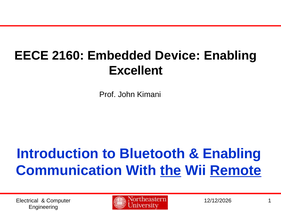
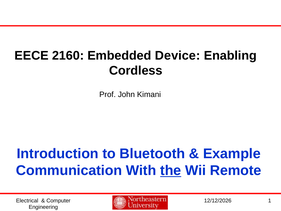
Excellent: Excellent -> Cordless (136, 70)
Enabling: Enabling -> Example (232, 153)
Remote underline: present -> none (236, 170)
